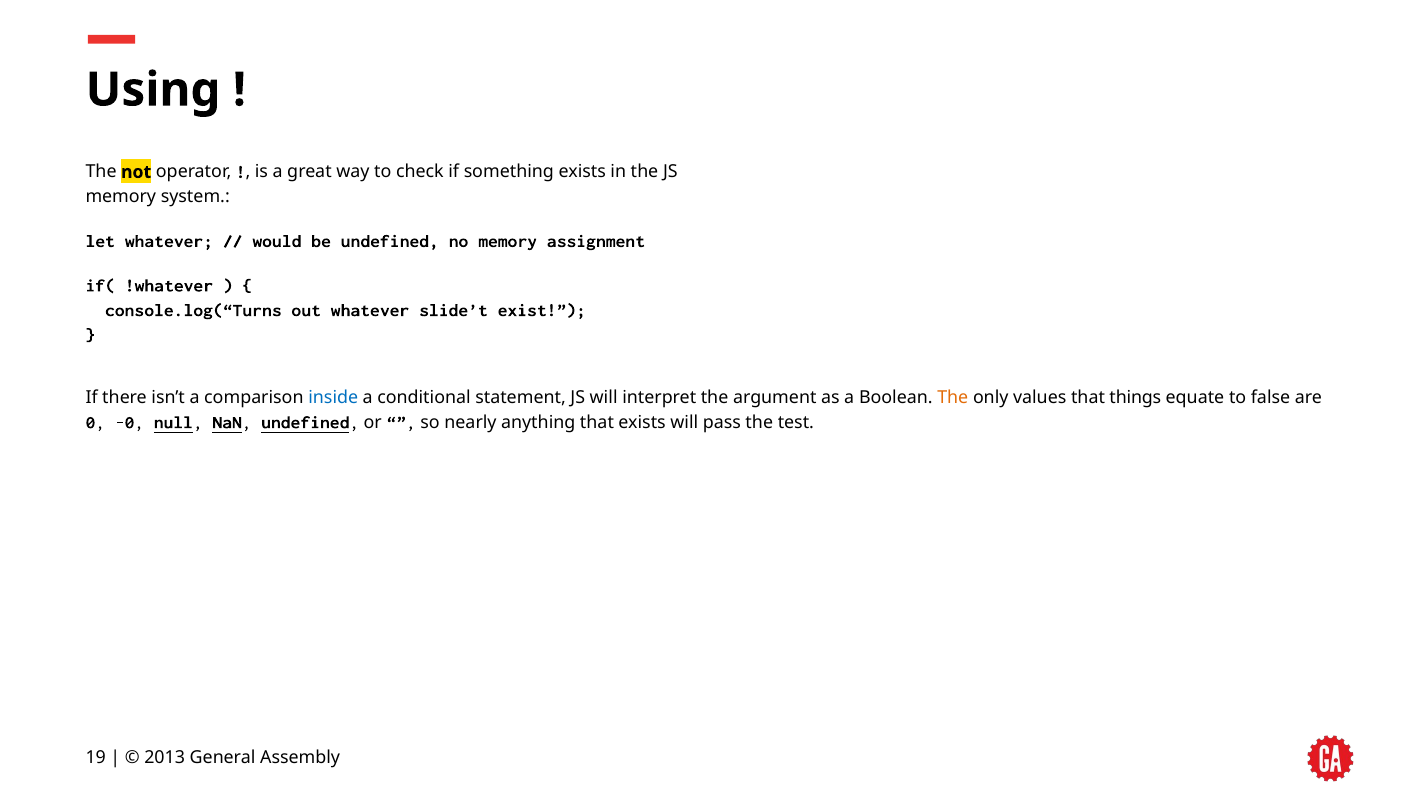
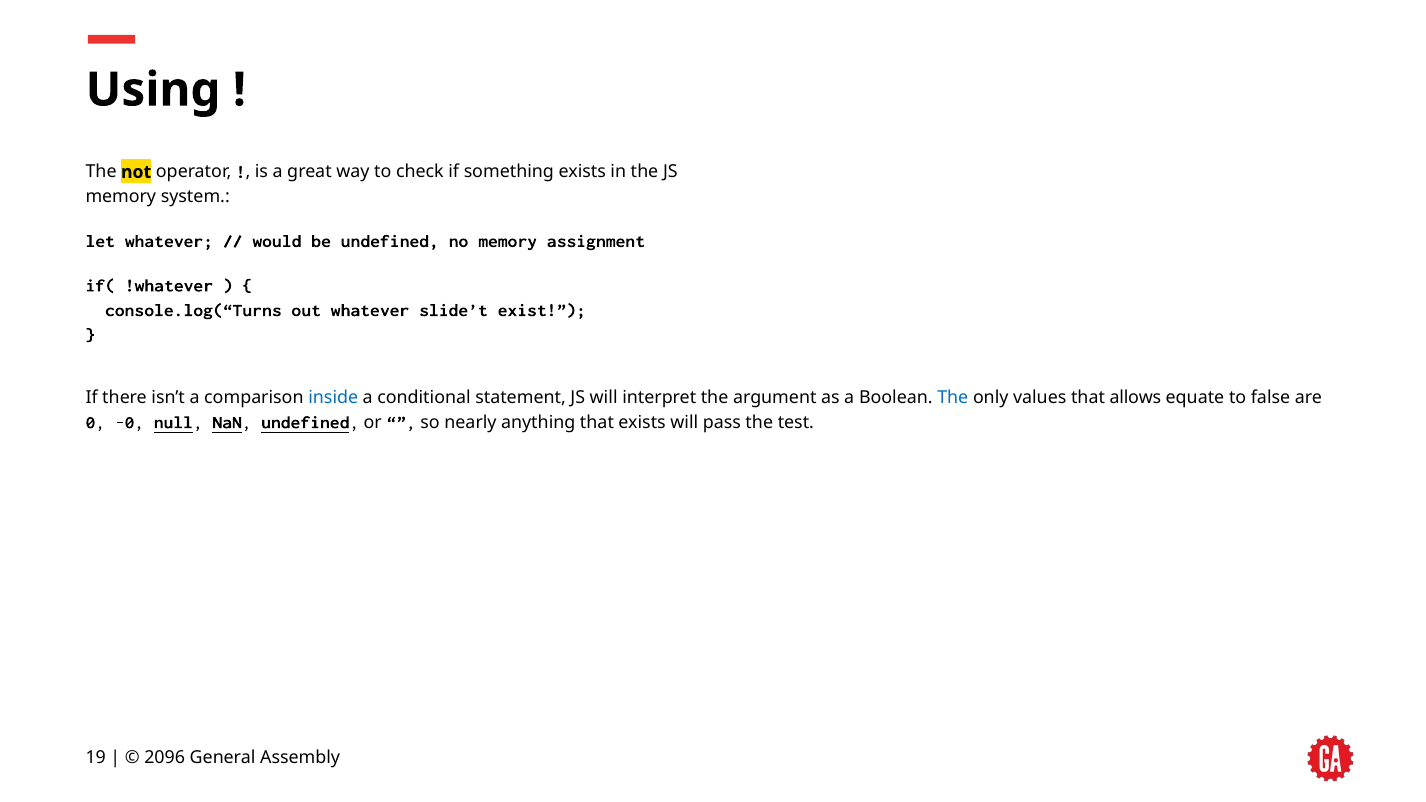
The colour: orange -> blue (953, 398)
things: things -> allows (1135, 398)
2013: 2013 -> 2096 (165, 758)
